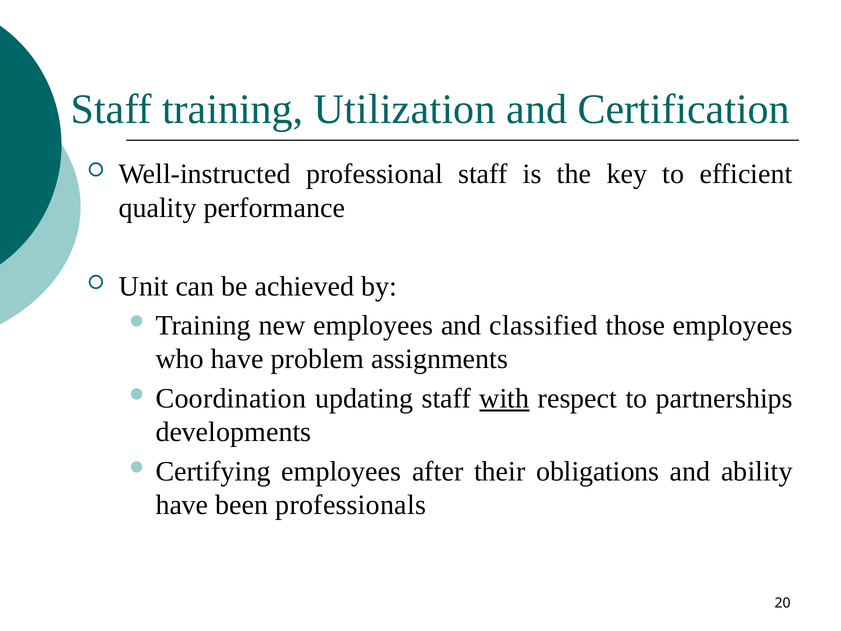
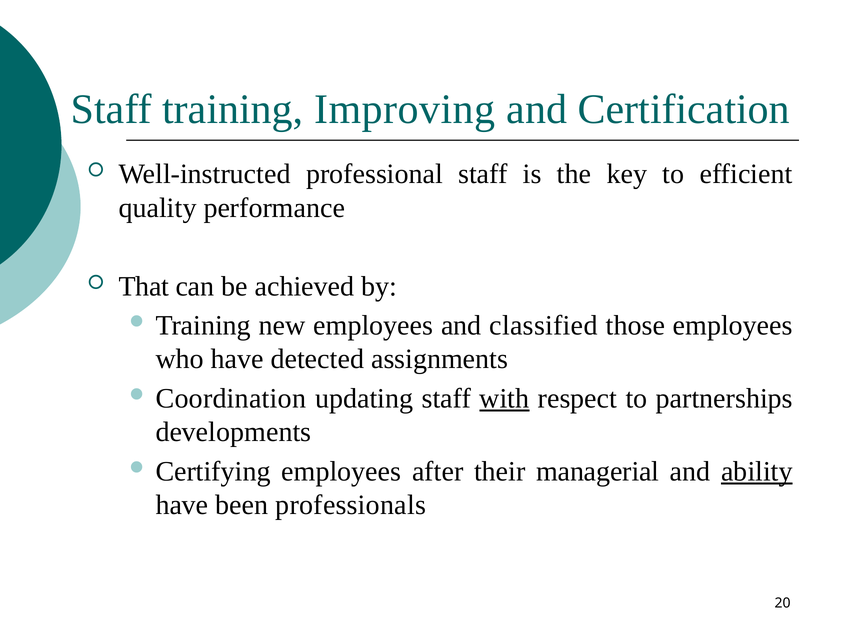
Utilization: Utilization -> Improving (405, 109)
Unit: Unit -> That (144, 286)
problem: problem -> detected (317, 359)
obligations: obligations -> managerial (598, 471)
ability underline: none -> present (757, 471)
